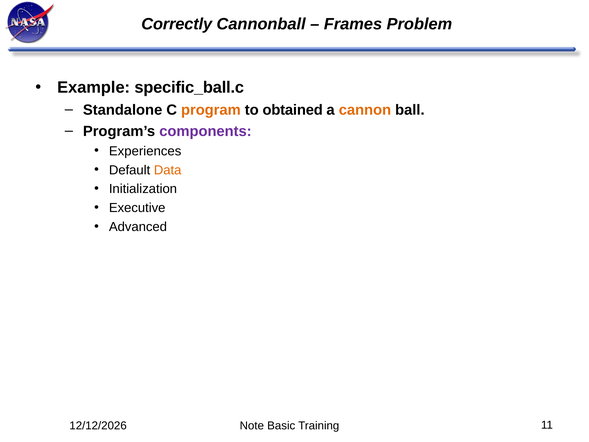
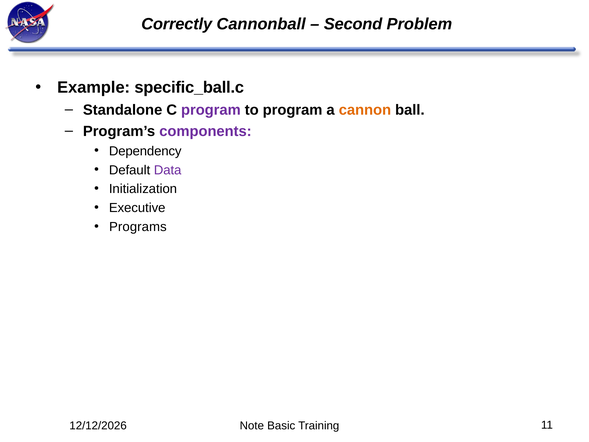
Frames: Frames -> Second (353, 24)
program colour: orange -> purple (211, 110)
to obtained: obtained -> program (293, 110)
Experiences: Experiences -> Dependency (145, 151)
Data colour: orange -> purple (168, 170)
Advanced: Advanced -> Programs (138, 227)
